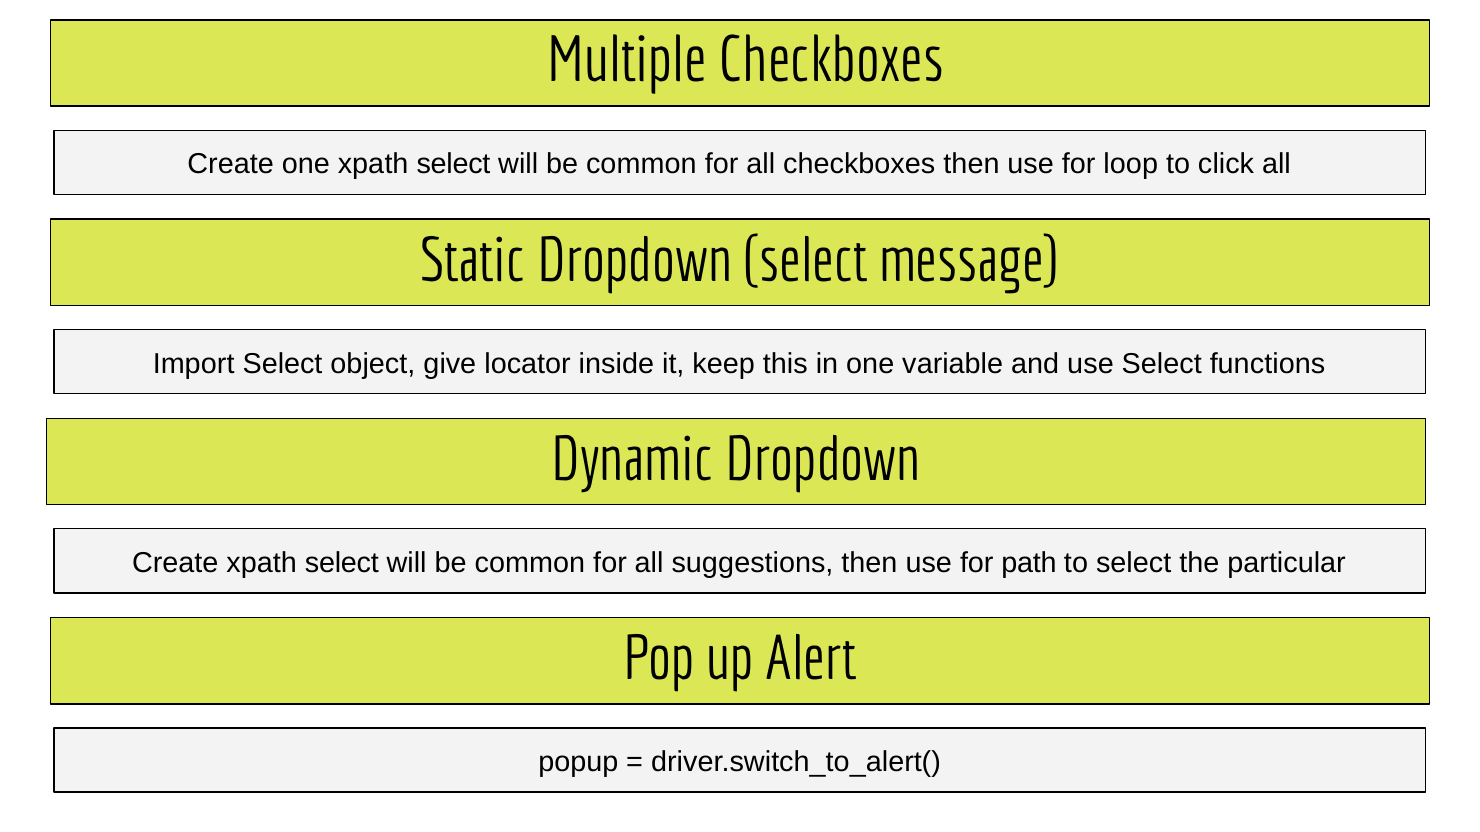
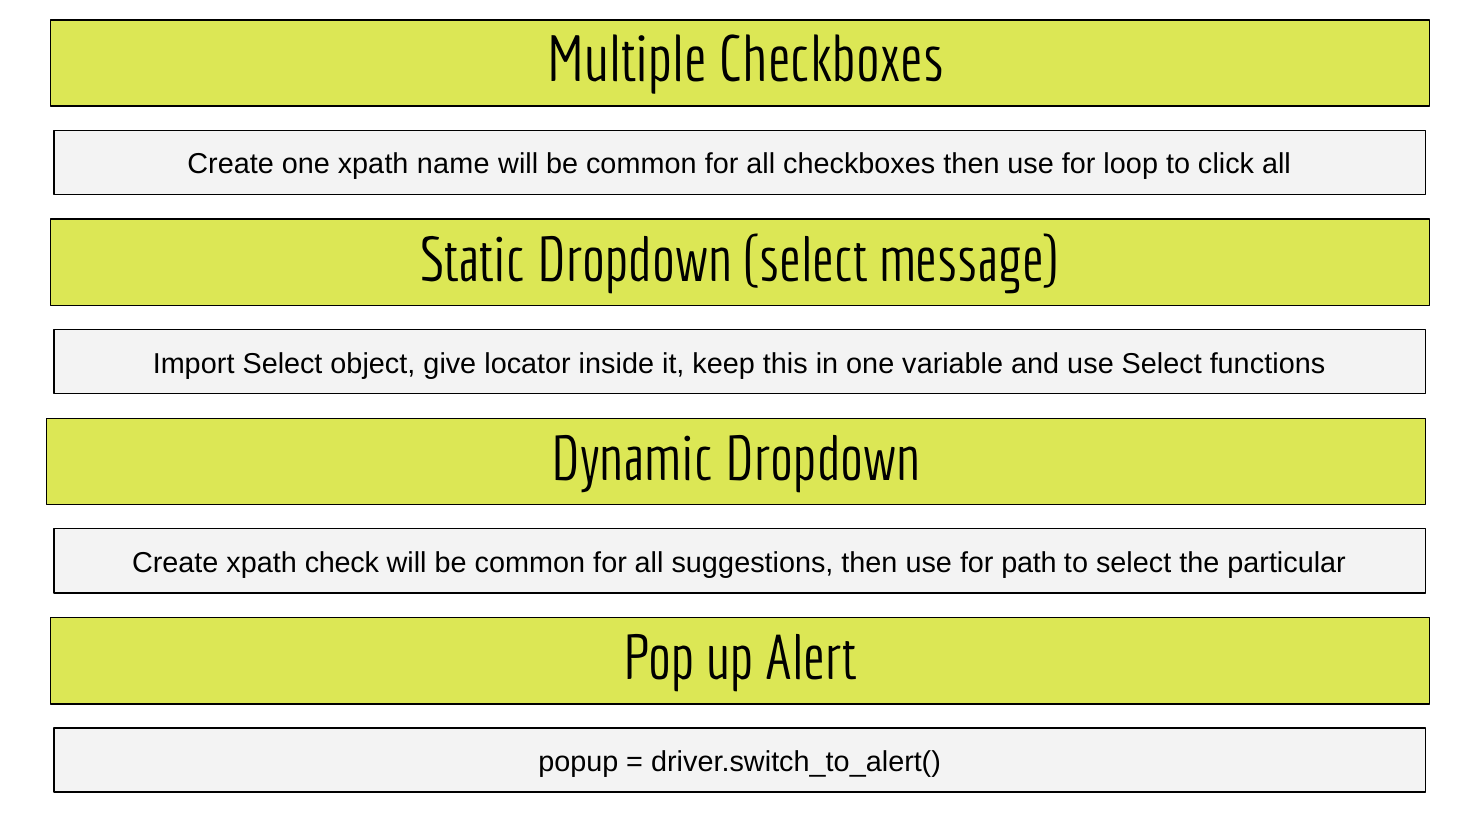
one xpath select: select -> name (453, 164)
Create xpath select: select -> check (342, 563)
